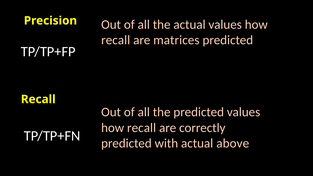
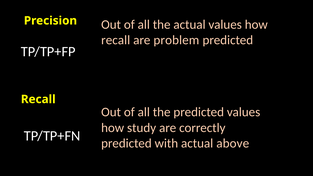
matrices: matrices -> problem (176, 40)
recall: recall -> study (142, 128)
